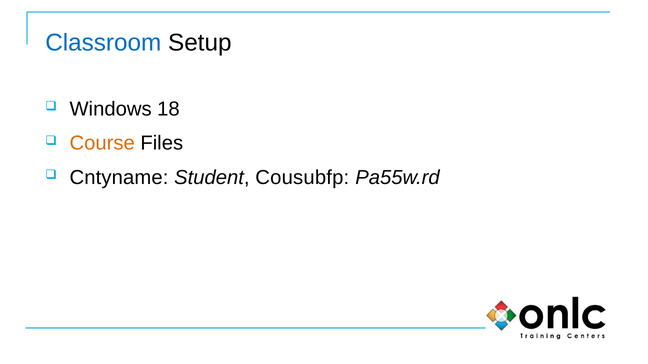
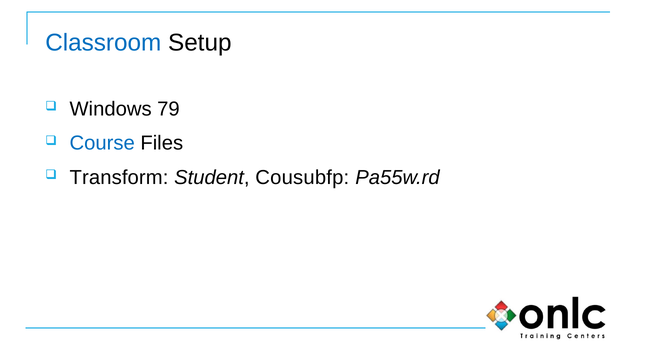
18: 18 -> 79 (168, 109)
Course colour: orange -> blue (102, 144)
Cntyname: Cntyname -> Transform (119, 178)
